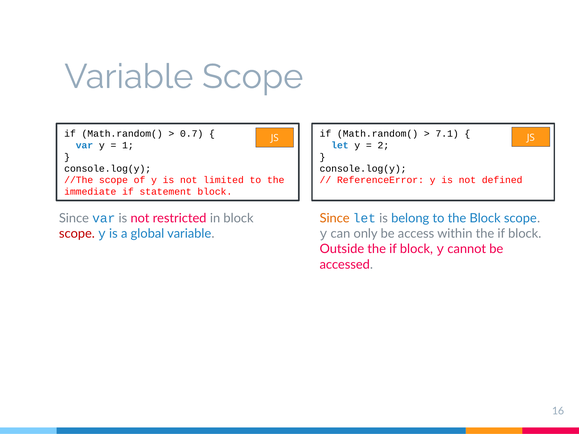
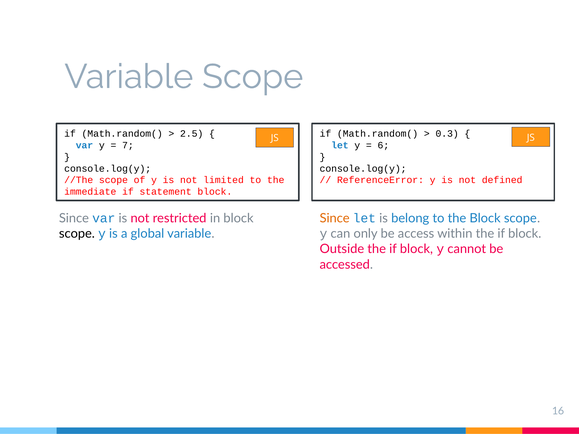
0.7: 0.7 -> 2.5 (192, 134)
7.1: 7.1 -> 0.3 (447, 134)
1: 1 -> 7 (128, 145)
2: 2 -> 6 (383, 145)
scope colour: red -> black (77, 234)
